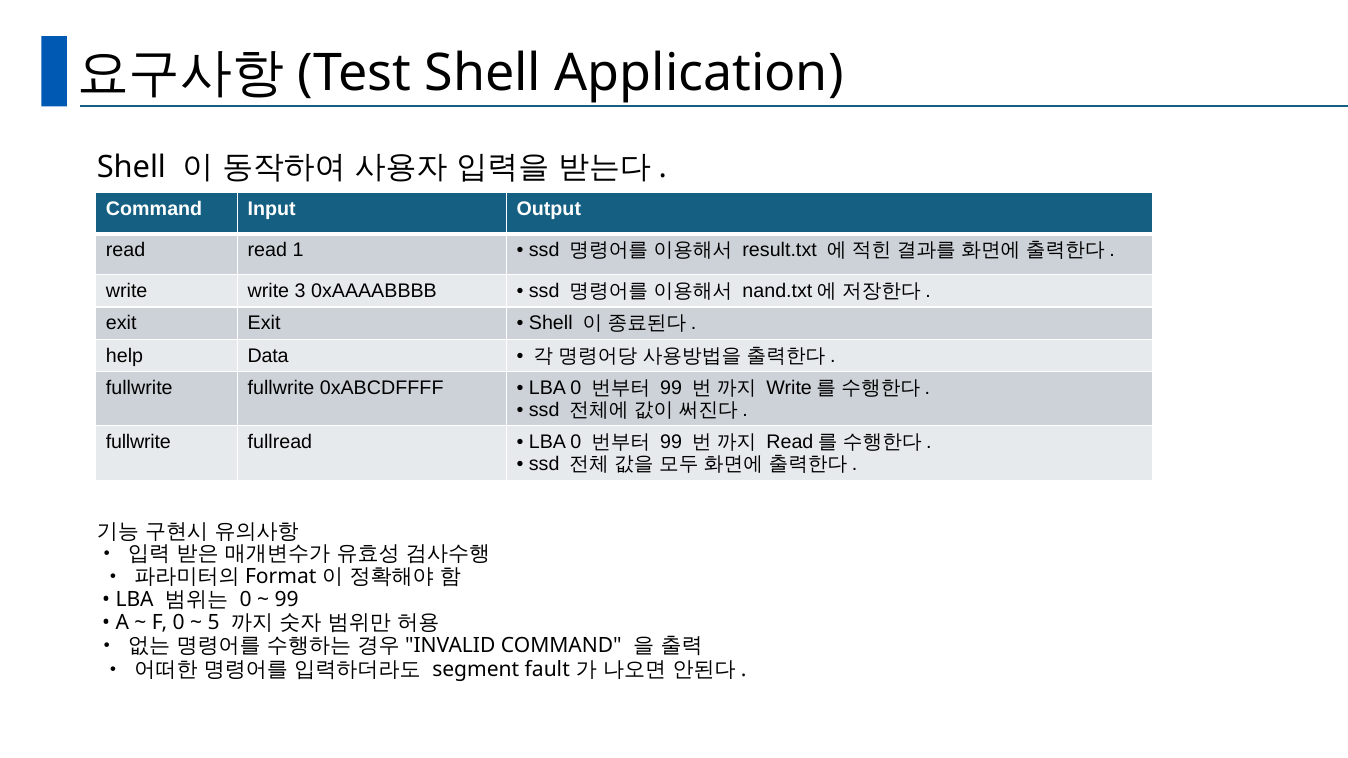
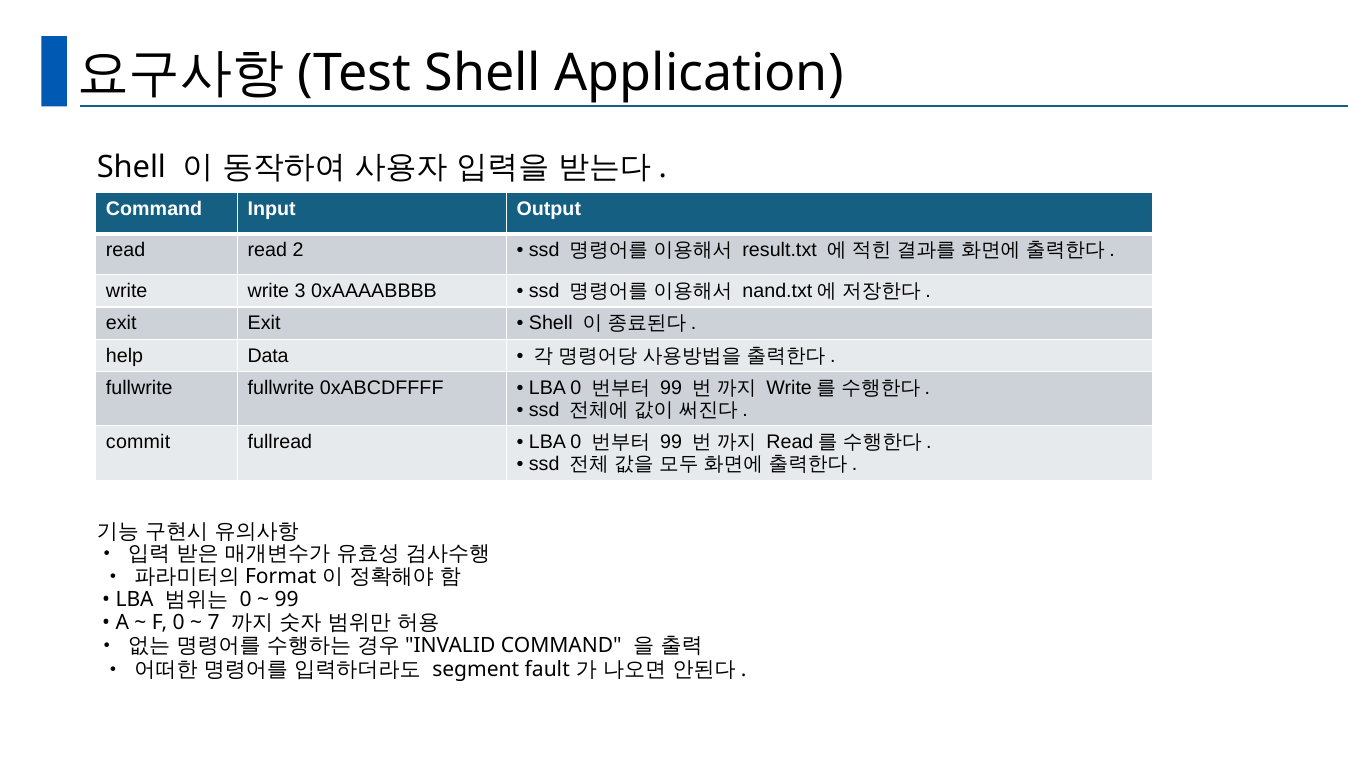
1: 1 -> 2 (298, 250)
fullwrite: fullwrite -> commit (138, 442)
5: 5 -> 7 (214, 623)
